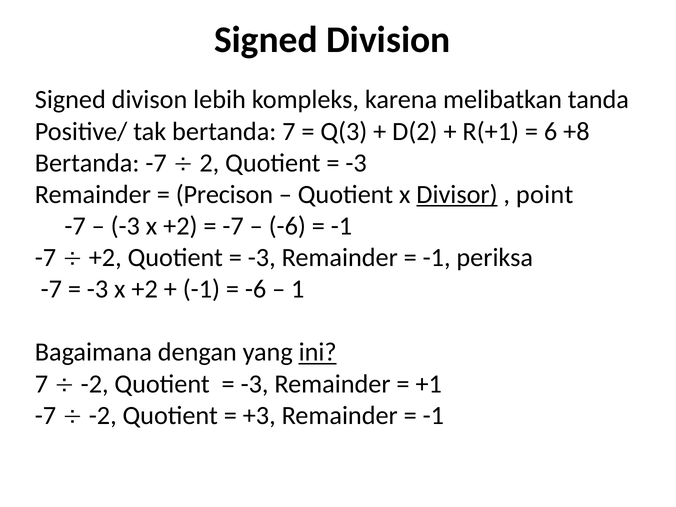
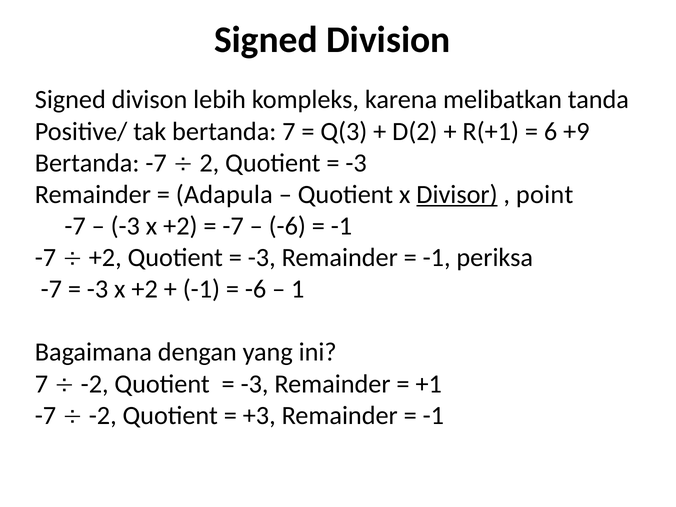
+8: +8 -> +9 (576, 131)
Precison: Precison -> Adapula (224, 194)
ini underline: present -> none (318, 352)
